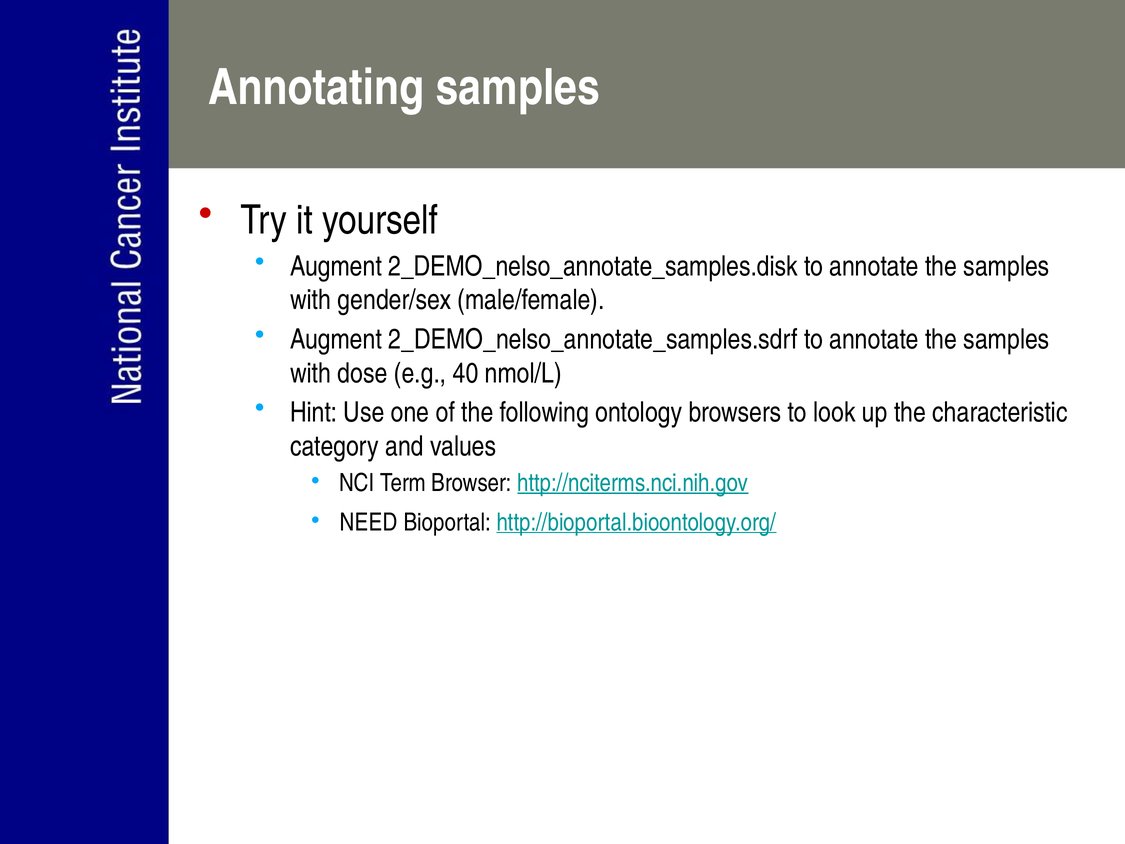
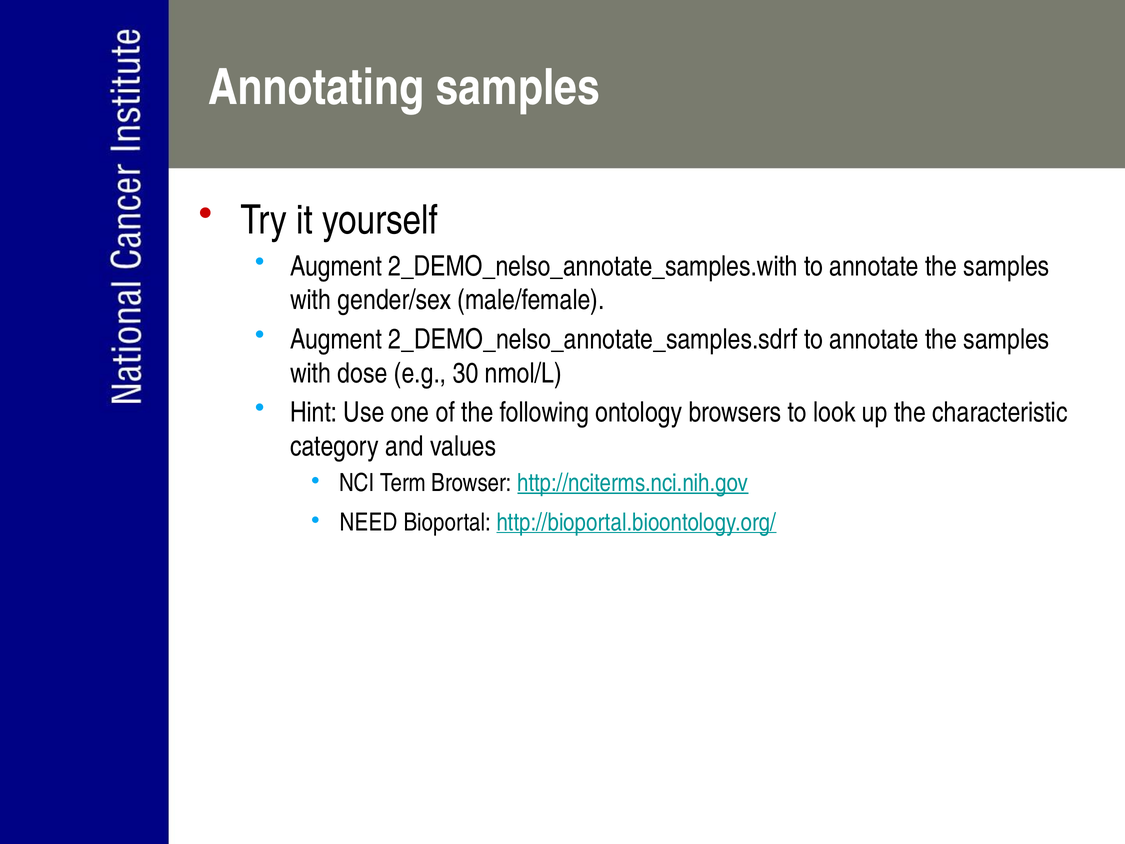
2_DEMO_nelso_annotate_samples.disk: 2_DEMO_nelso_annotate_samples.disk -> 2_DEMO_nelso_annotate_samples.with (593, 266)
40: 40 -> 30 (466, 373)
